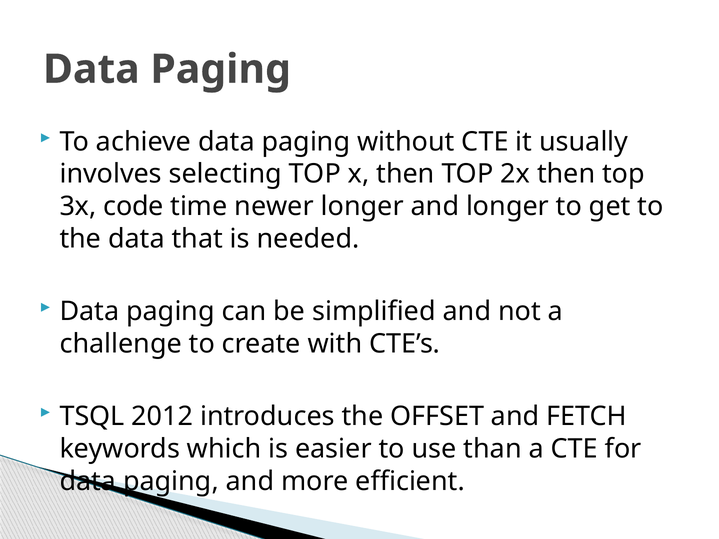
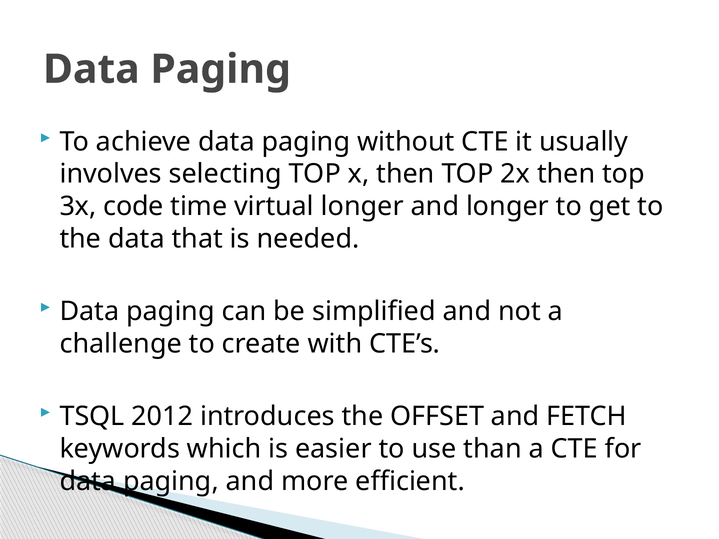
newer: newer -> virtual (274, 206)
